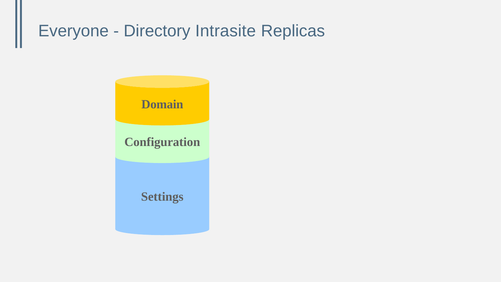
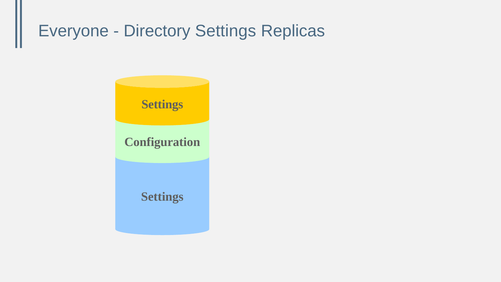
Directory Intrasite: Intrasite -> Settings (226, 31)
Domain: Domain -> Settings (162, 104)
